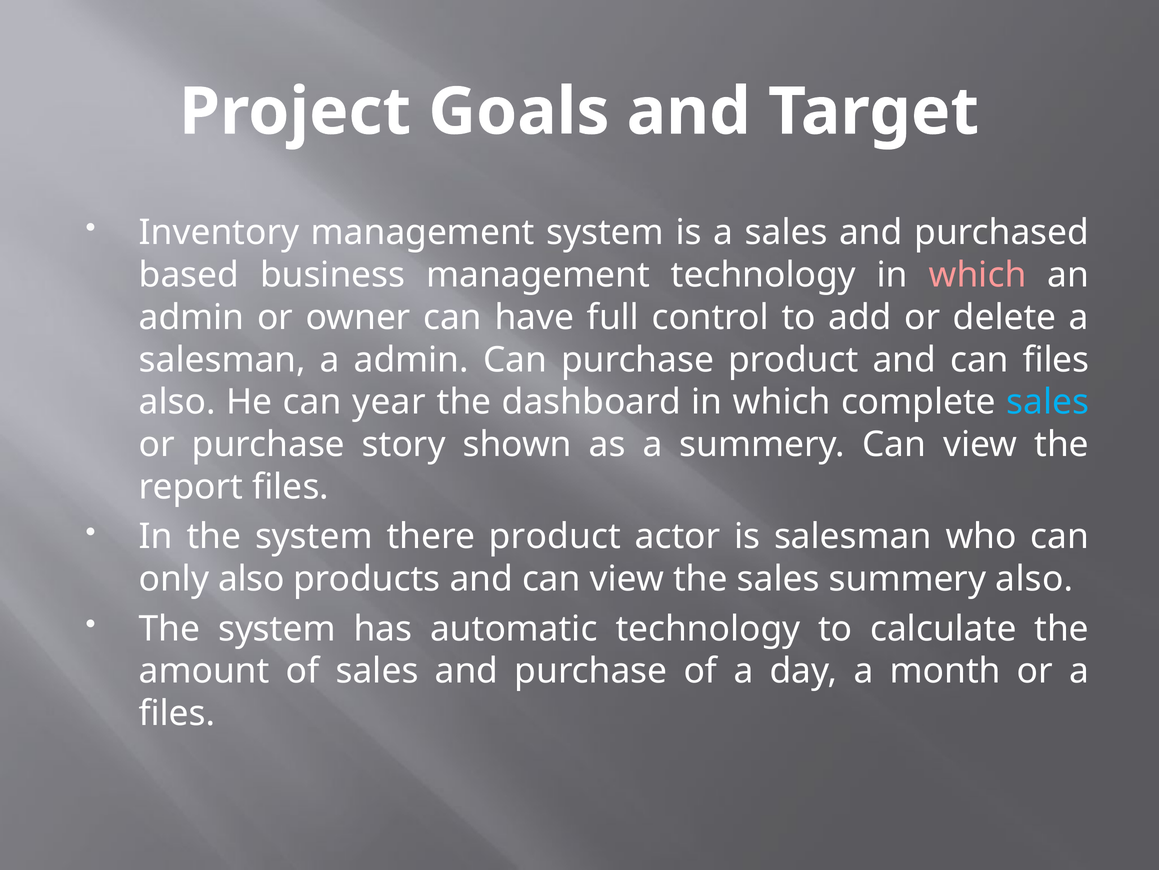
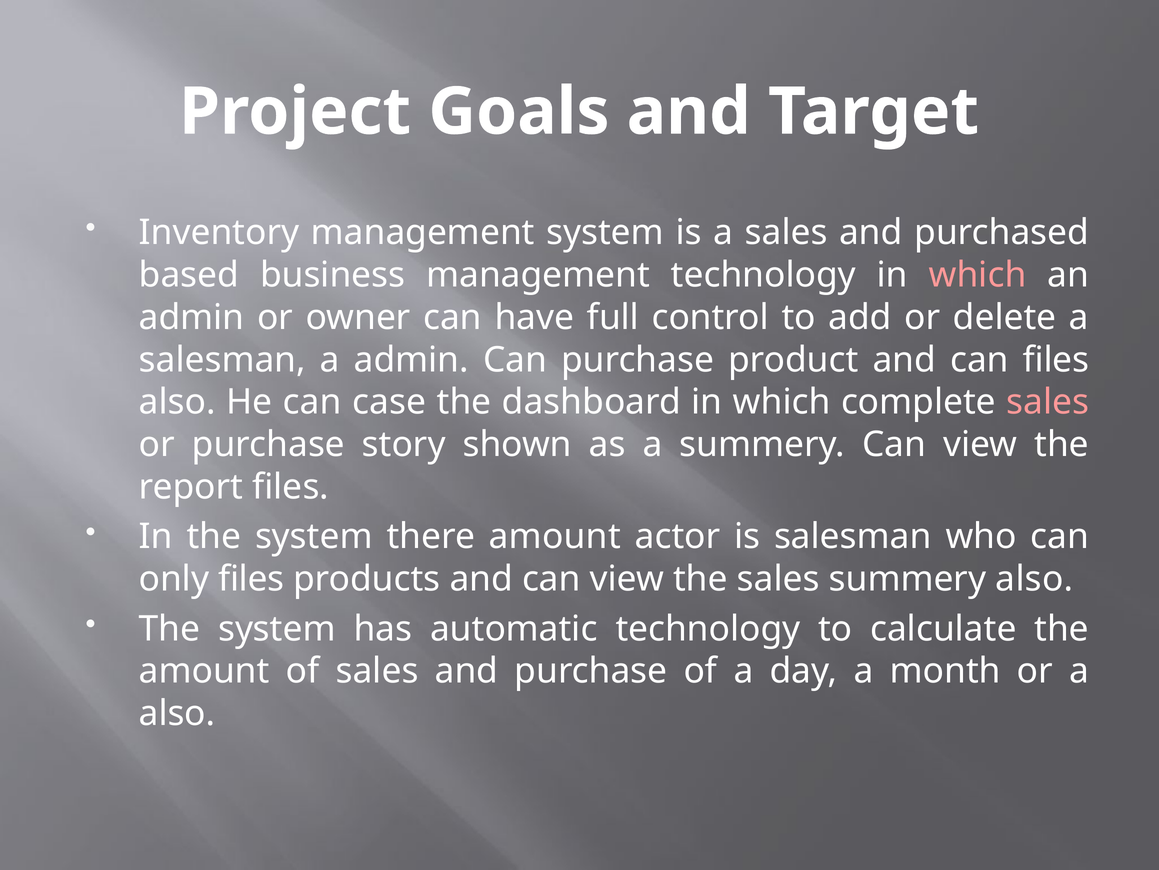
year: year -> case (389, 402)
sales colour: light blue -> pink (1048, 402)
there product: product -> amount (555, 536)
only also: also -> files (251, 579)
files: files -> also (177, 713)
